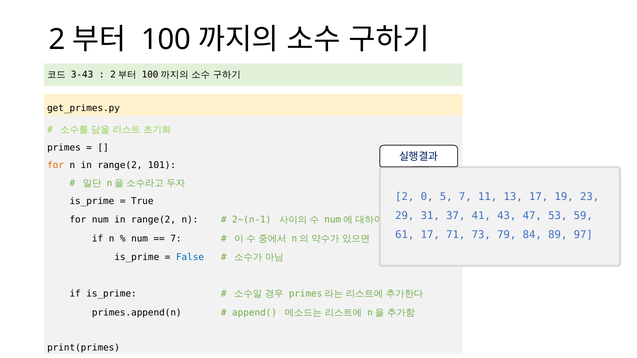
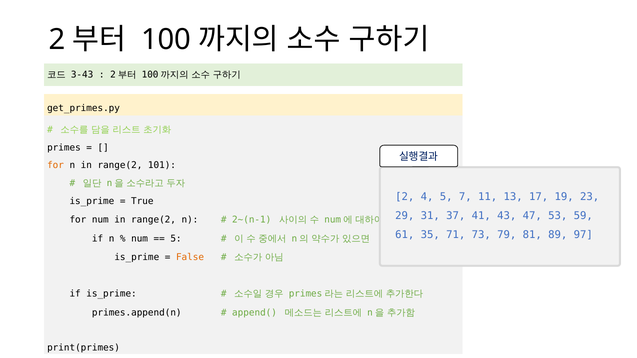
0: 0 -> 4 (427, 197)
61 17: 17 -> 35 (430, 235)
84: 84 -> 81 (532, 235)
7: 7 -> 5 (176, 239)
False colour: blue -> orange (190, 258)
